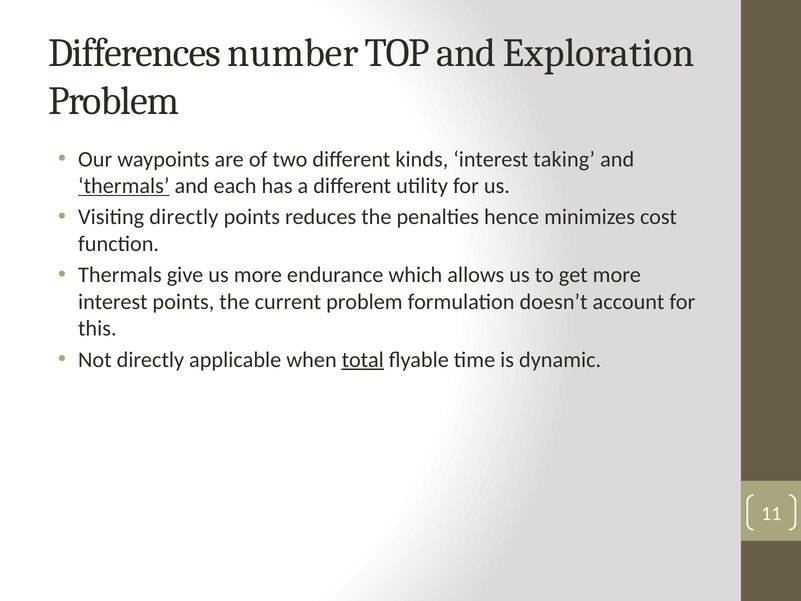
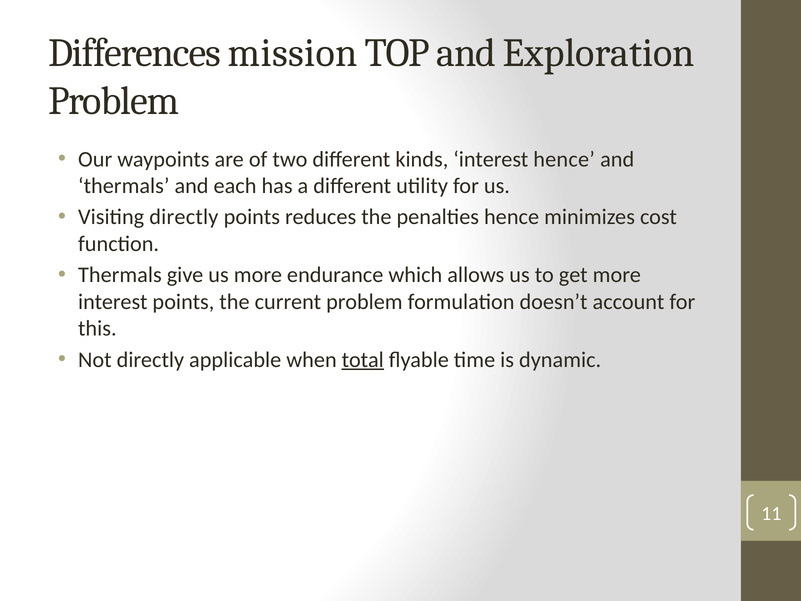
number: number -> mission (293, 53)
interest taking: taking -> hence (564, 159)
thermals underline: present -> none (124, 186)
